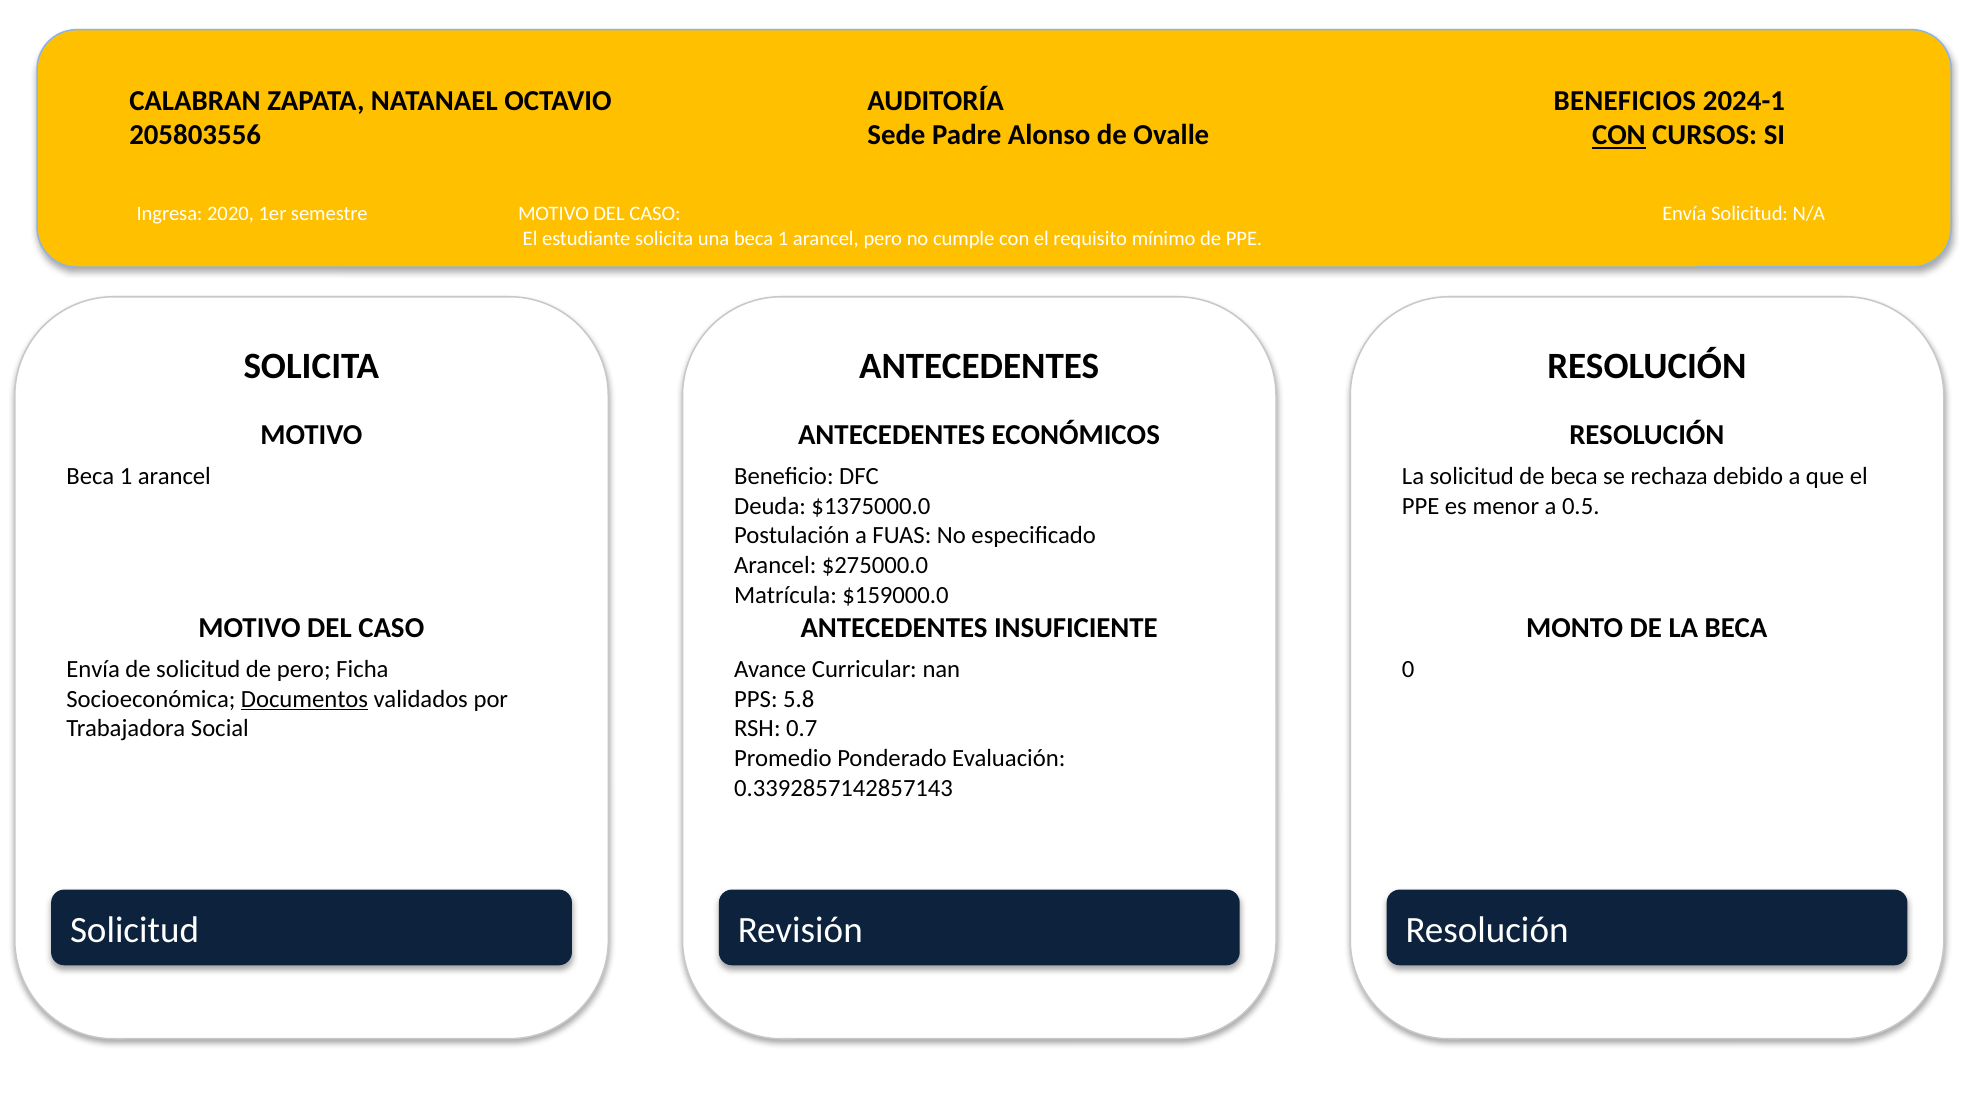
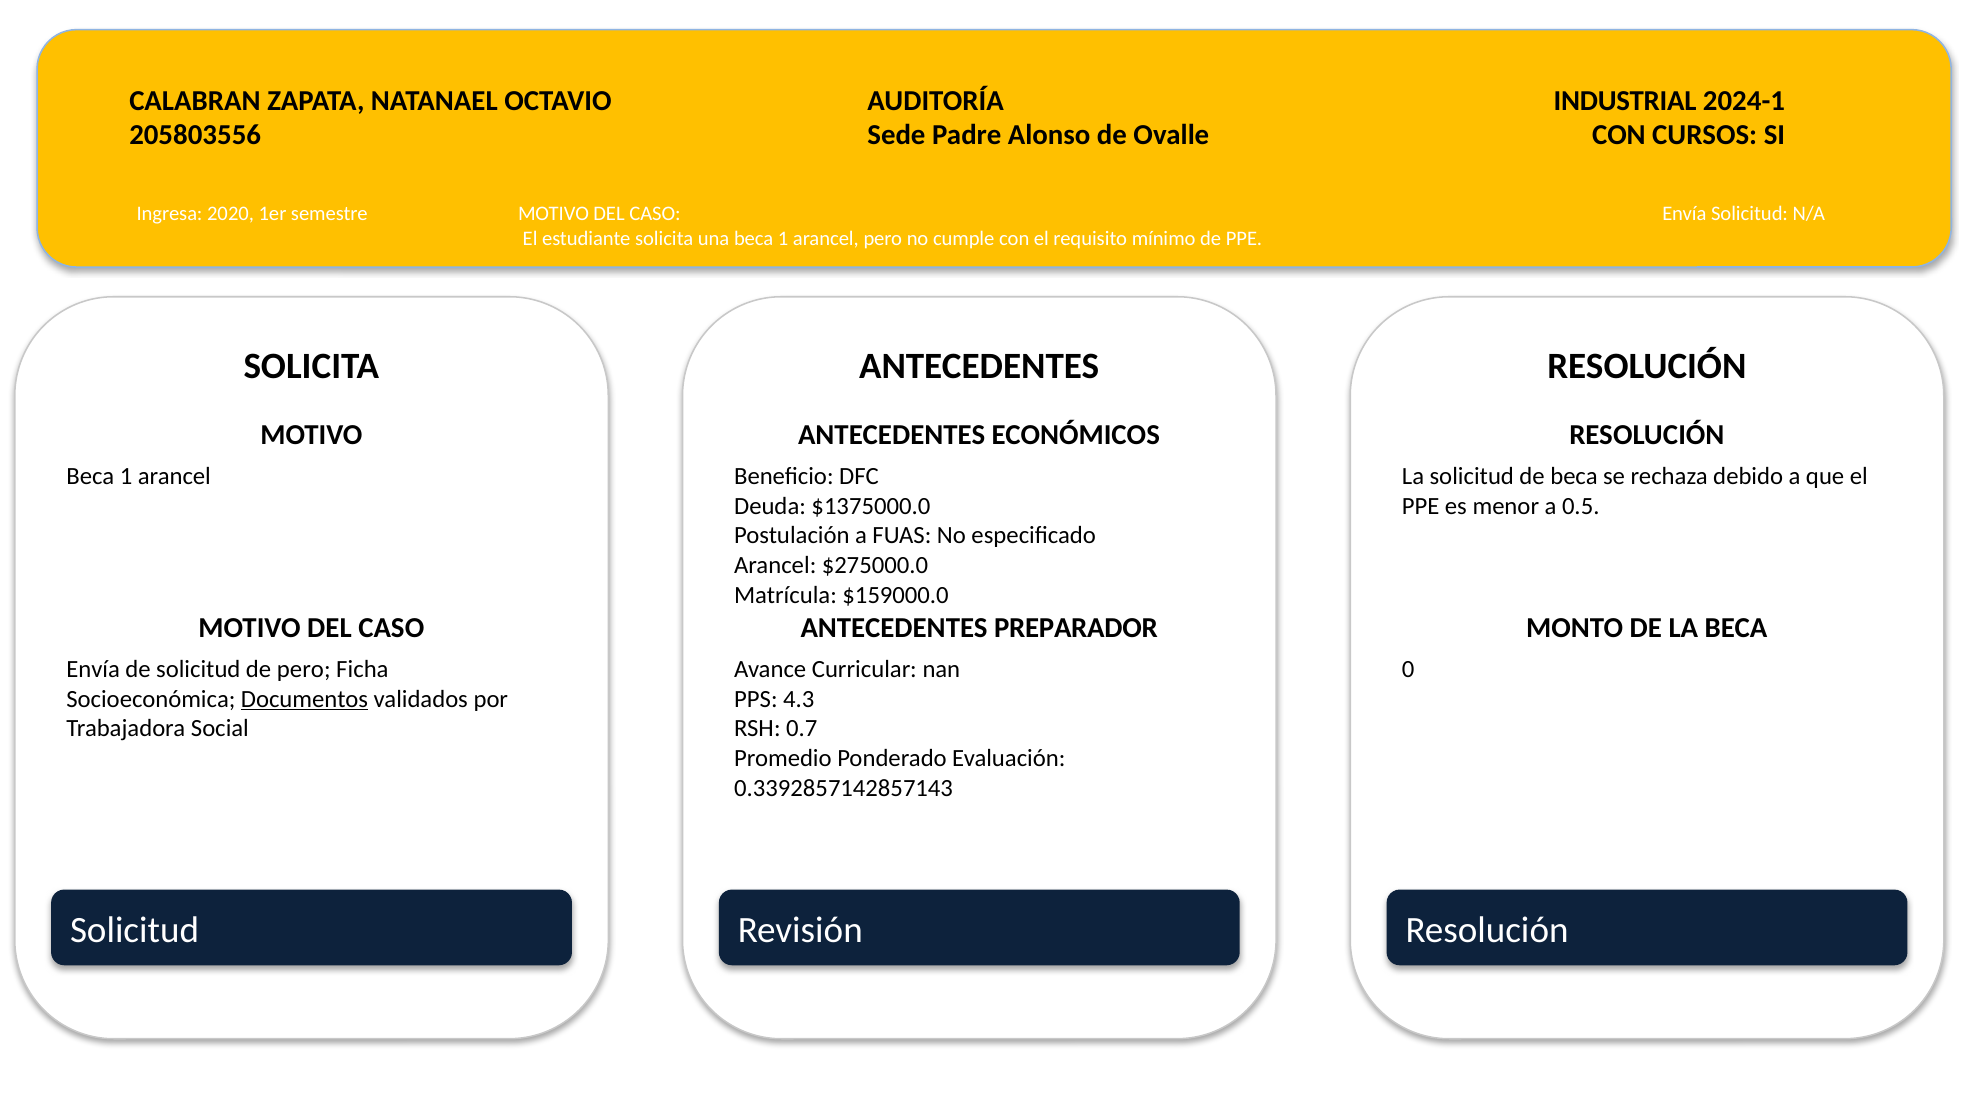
BENEFICIOS: BENEFICIOS -> INDUSTRIAL (1625, 101)
CON underline: present -> none (1619, 135)
INSUFICIENTE: INSUFICIENTE -> PREPARADOR (1076, 628)
5.8: 5.8 -> 4.3 (799, 699)
